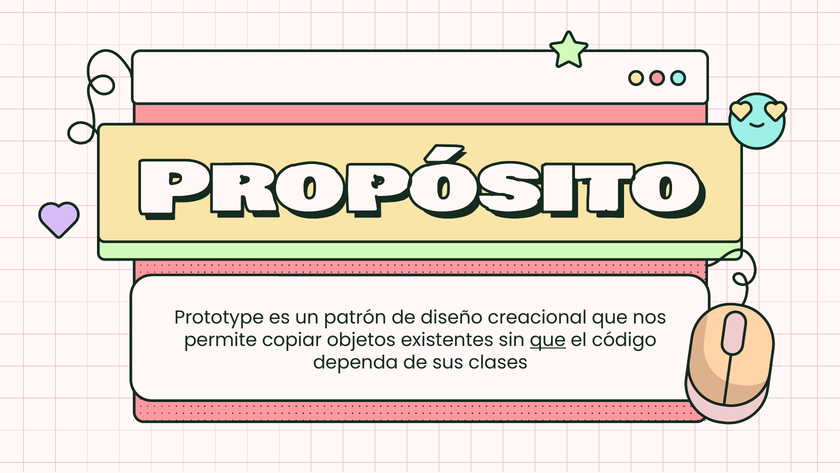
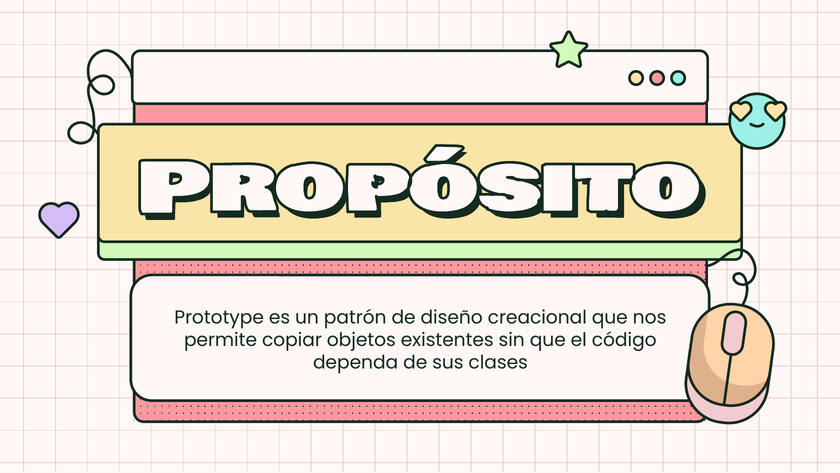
que underline: present -> none (548, 340)
